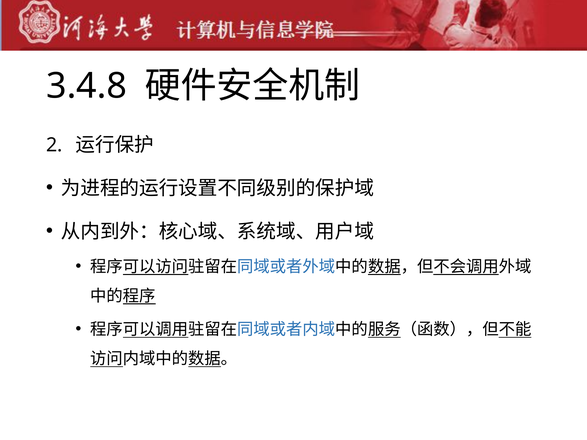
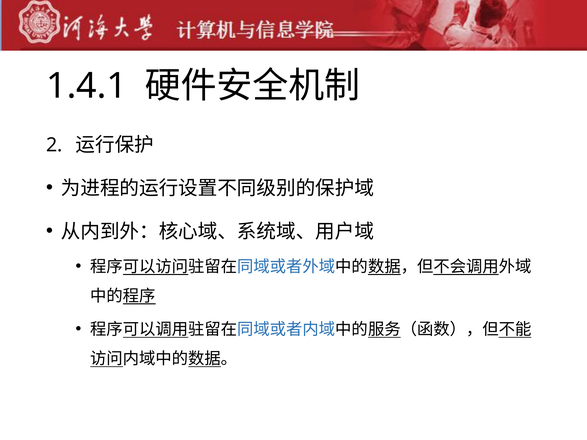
3.4.8: 3.4.8 -> 1.4.1 (87, 86)
